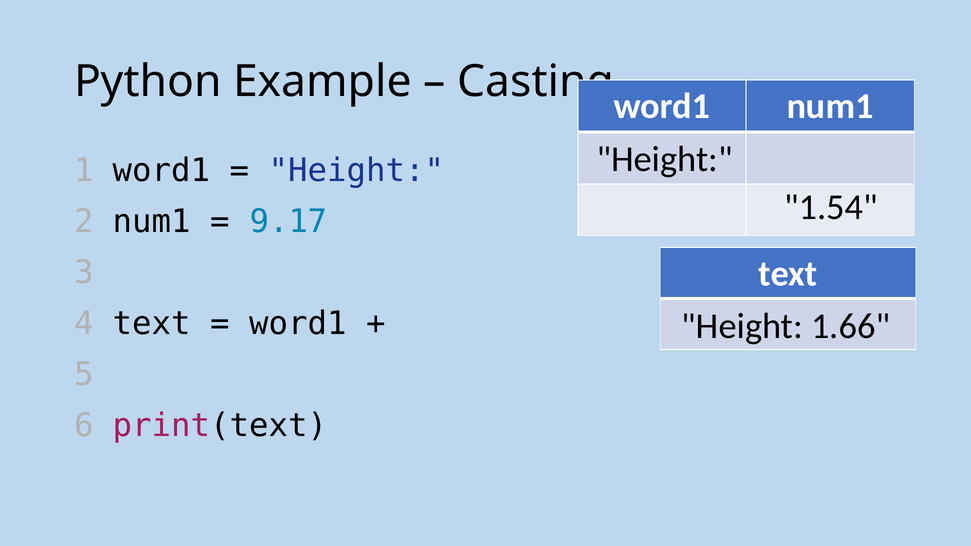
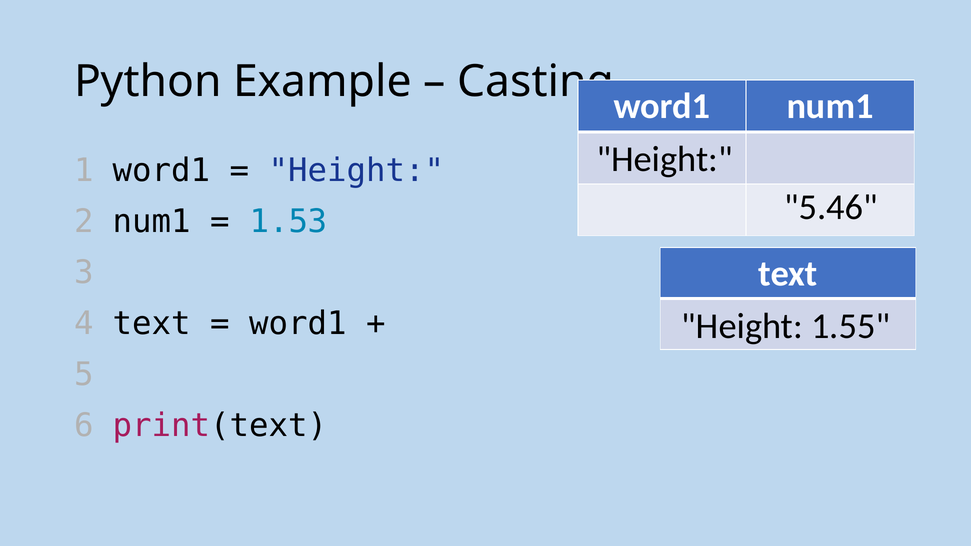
1.54: 1.54 -> 5.46 (831, 207)
9.17: 9.17 -> 1.53 (289, 222)
1.66: 1.66 -> 1.55 (851, 326)
